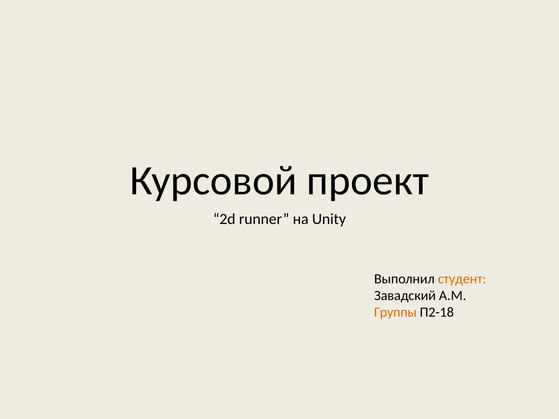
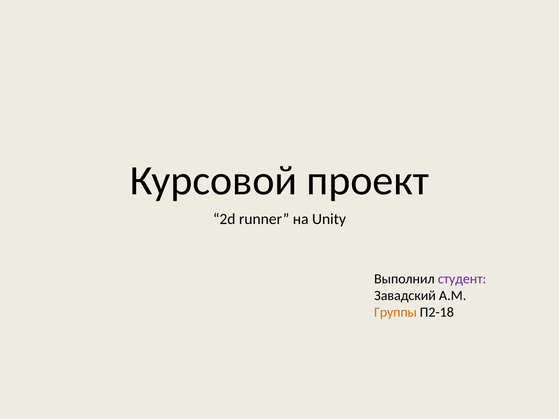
студент colour: orange -> purple (462, 279)
